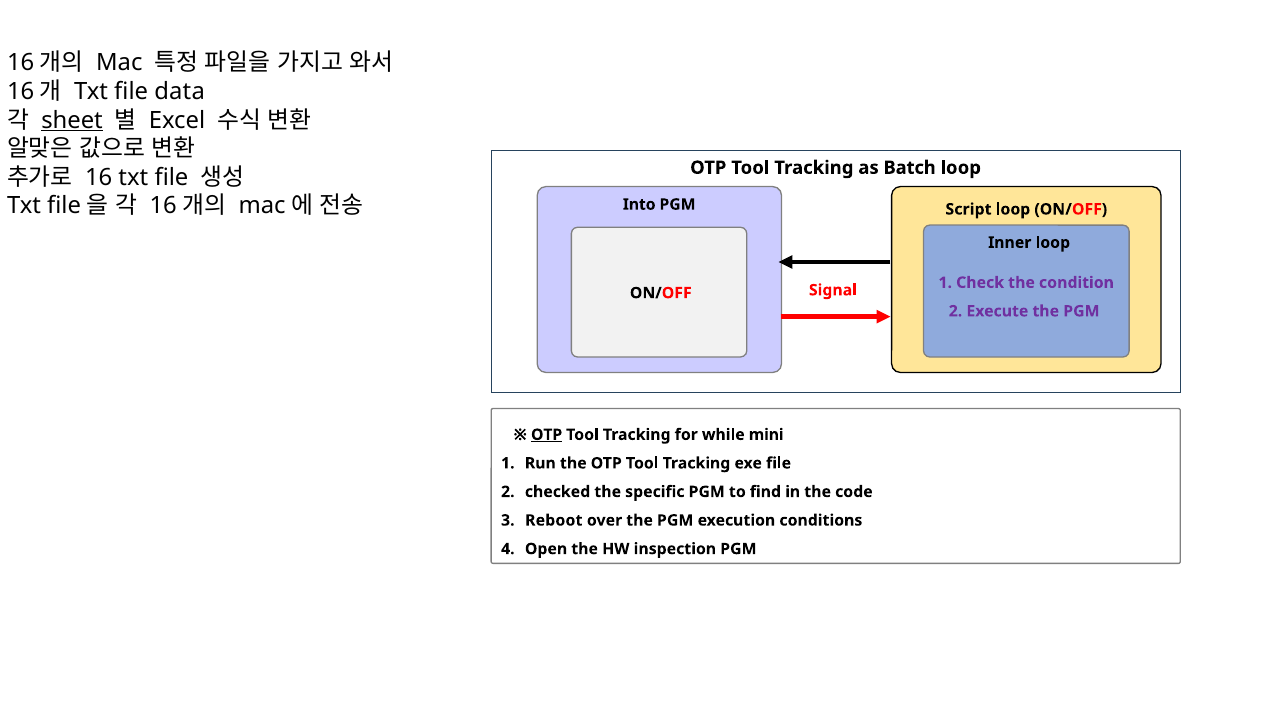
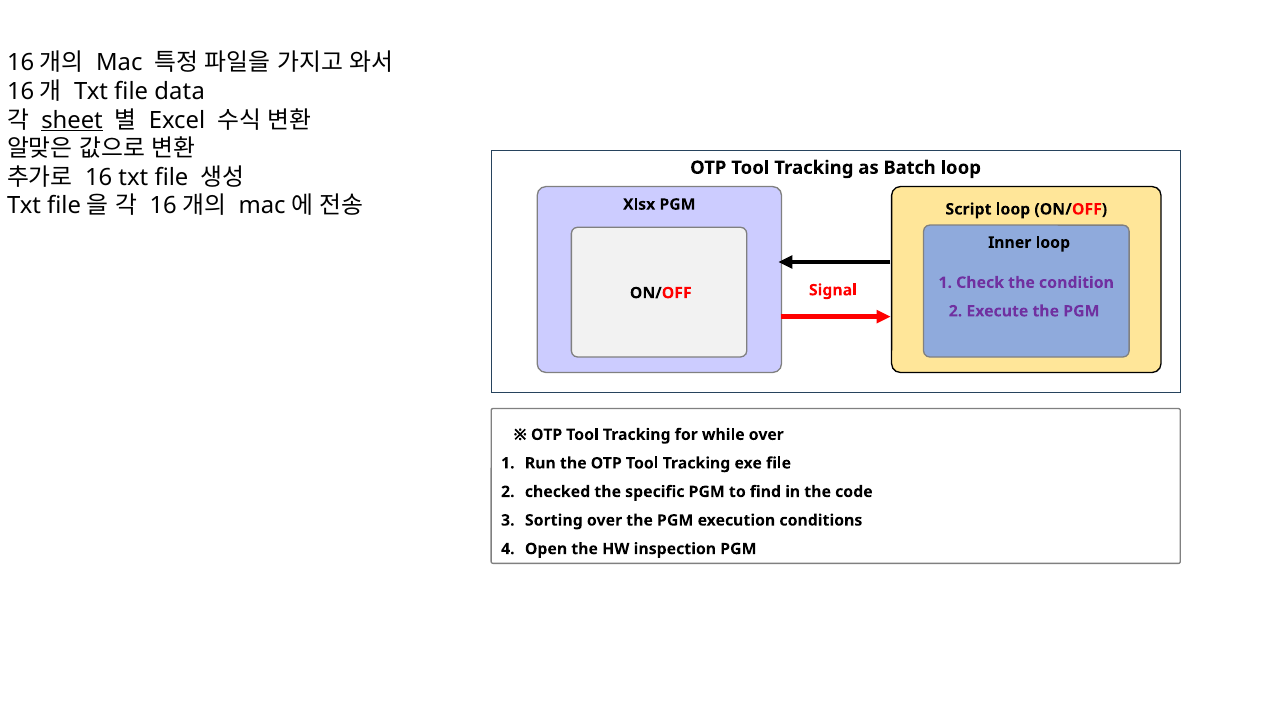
Into: Into -> Xlsx (639, 205)
OTP underline: present -> none (547, 435)
while mini: mini -> over (766, 435)
Reboot: Reboot -> Sorting (554, 521)
